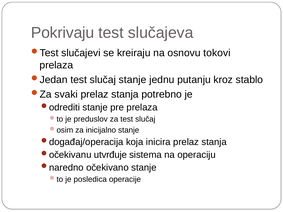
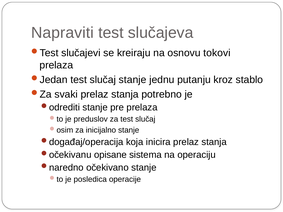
Pokrivaju: Pokrivaju -> Napraviti (62, 33)
utvrđuje: utvrđuje -> opisane (110, 155)
